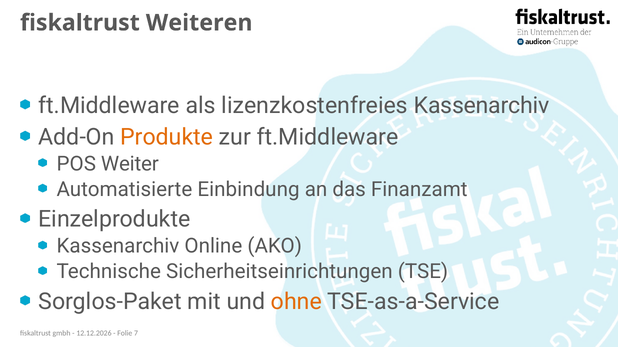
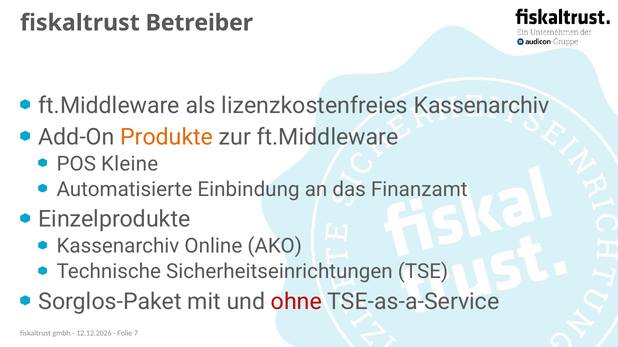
Weiteren: Weiteren -> Betreiber (199, 23)
Weiter: Weiter -> Kleine (130, 164)
ohne colour: orange -> red (296, 302)
